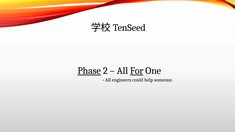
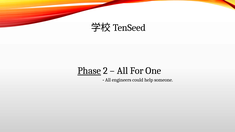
For underline: present -> none (137, 71)
